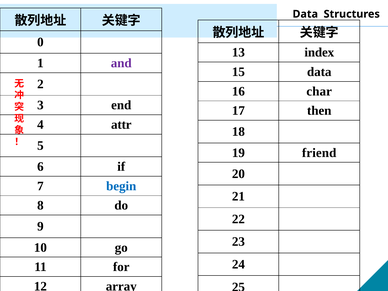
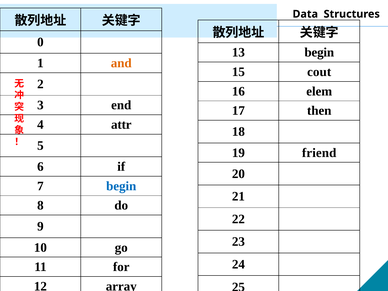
13 index: index -> begin (319, 52)
and colour: purple -> orange (121, 63)
15 data: data -> cout (319, 72)
char: char -> elem (319, 91)
